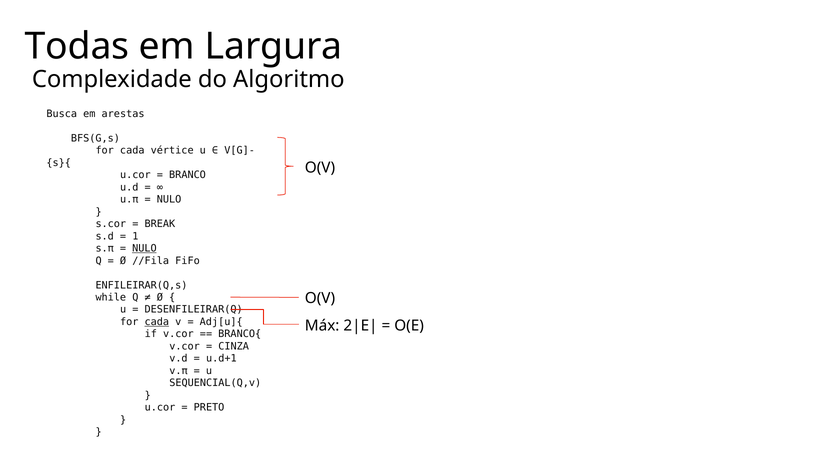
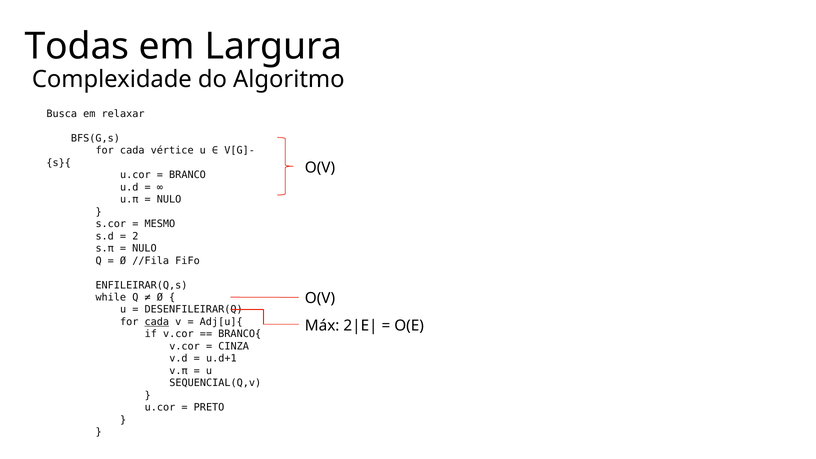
arestas: arestas -> relaxar (123, 114)
BREAK: BREAK -> MESMO (160, 224)
1: 1 -> 2 (135, 236)
NULO underline: present -> none (144, 248)
